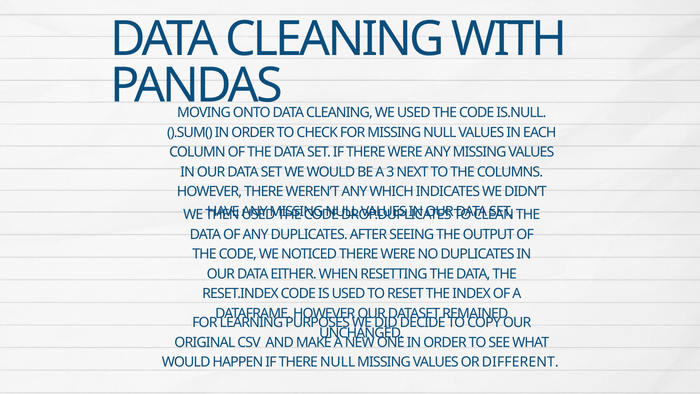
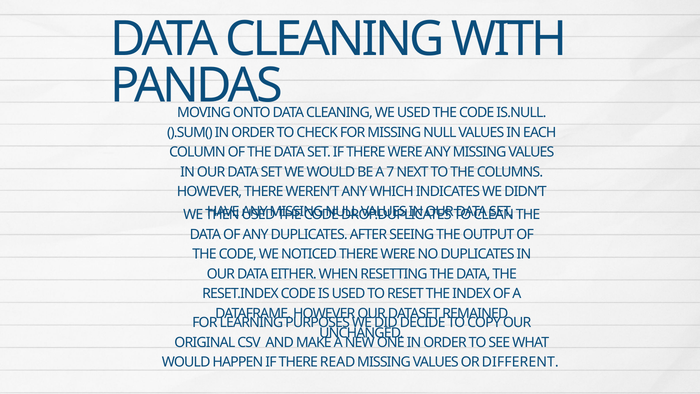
3: 3 -> 7 (390, 172)
THERE NULL: NULL -> READ (338, 362)
